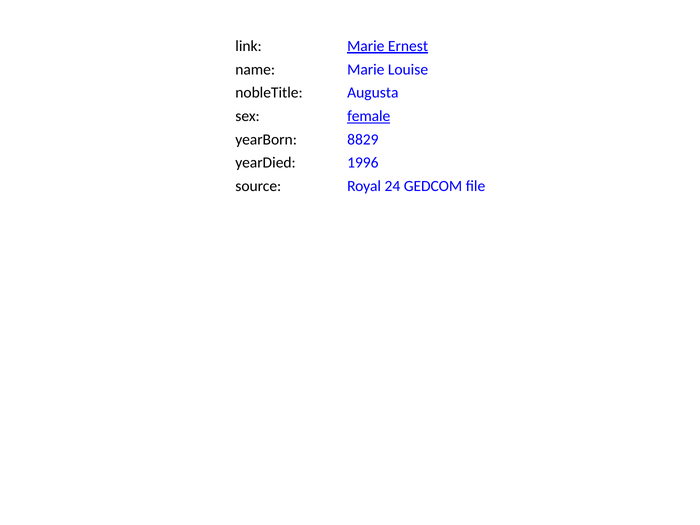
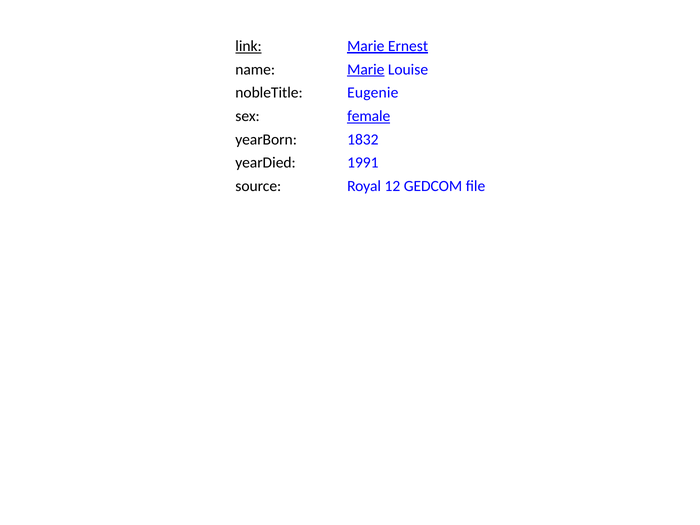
link underline: none -> present (249, 46)
Marie underline: none -> present (366, 69)
Augusta: Augusta -> Eugenie (373, 93)
8829: 8829 -> 1832 (363, 139)
1996: 1996 -> 1991 (363, 163)
24: 24 -> 12 (392, 186)
